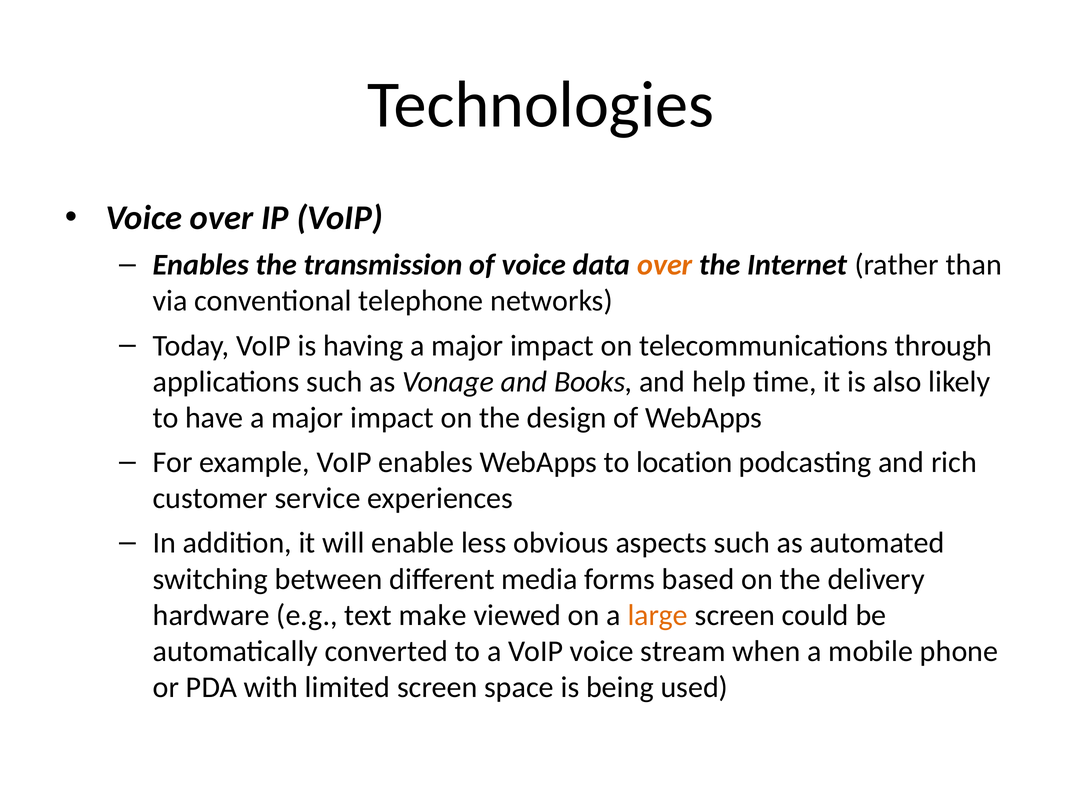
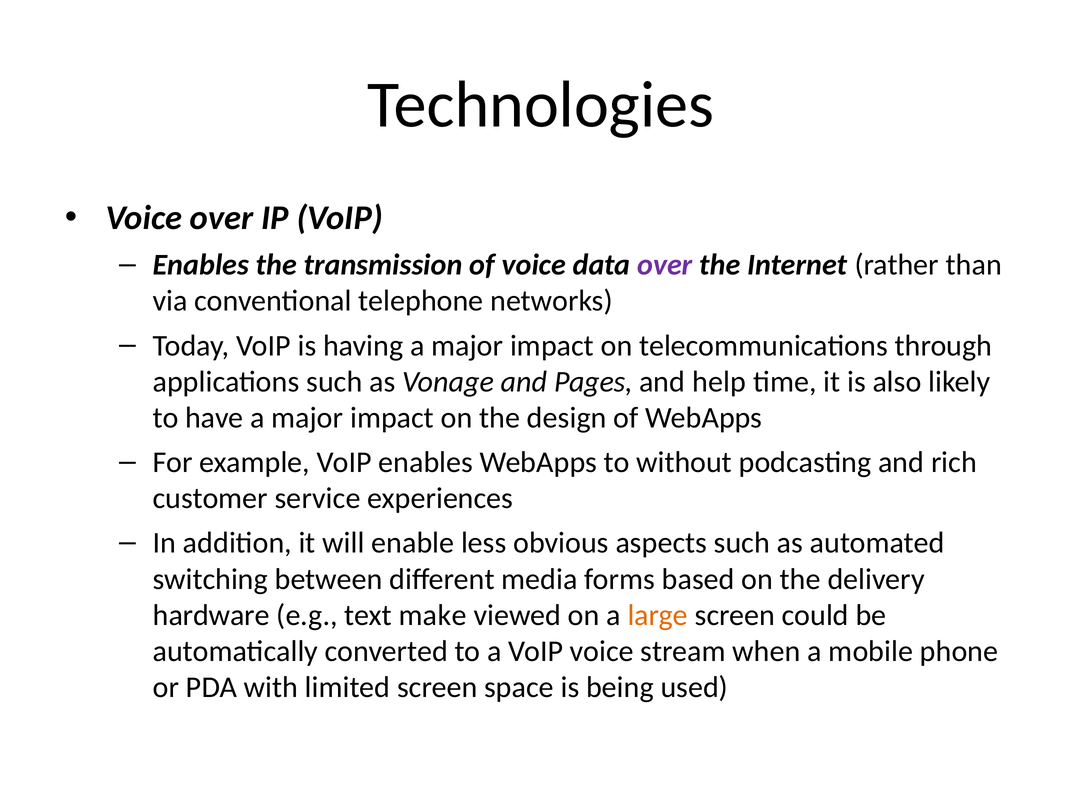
over colour: orange -> purple (665, 265)
Books: Books -> Pages (593, 381)
location: location -> without (684, 462)
